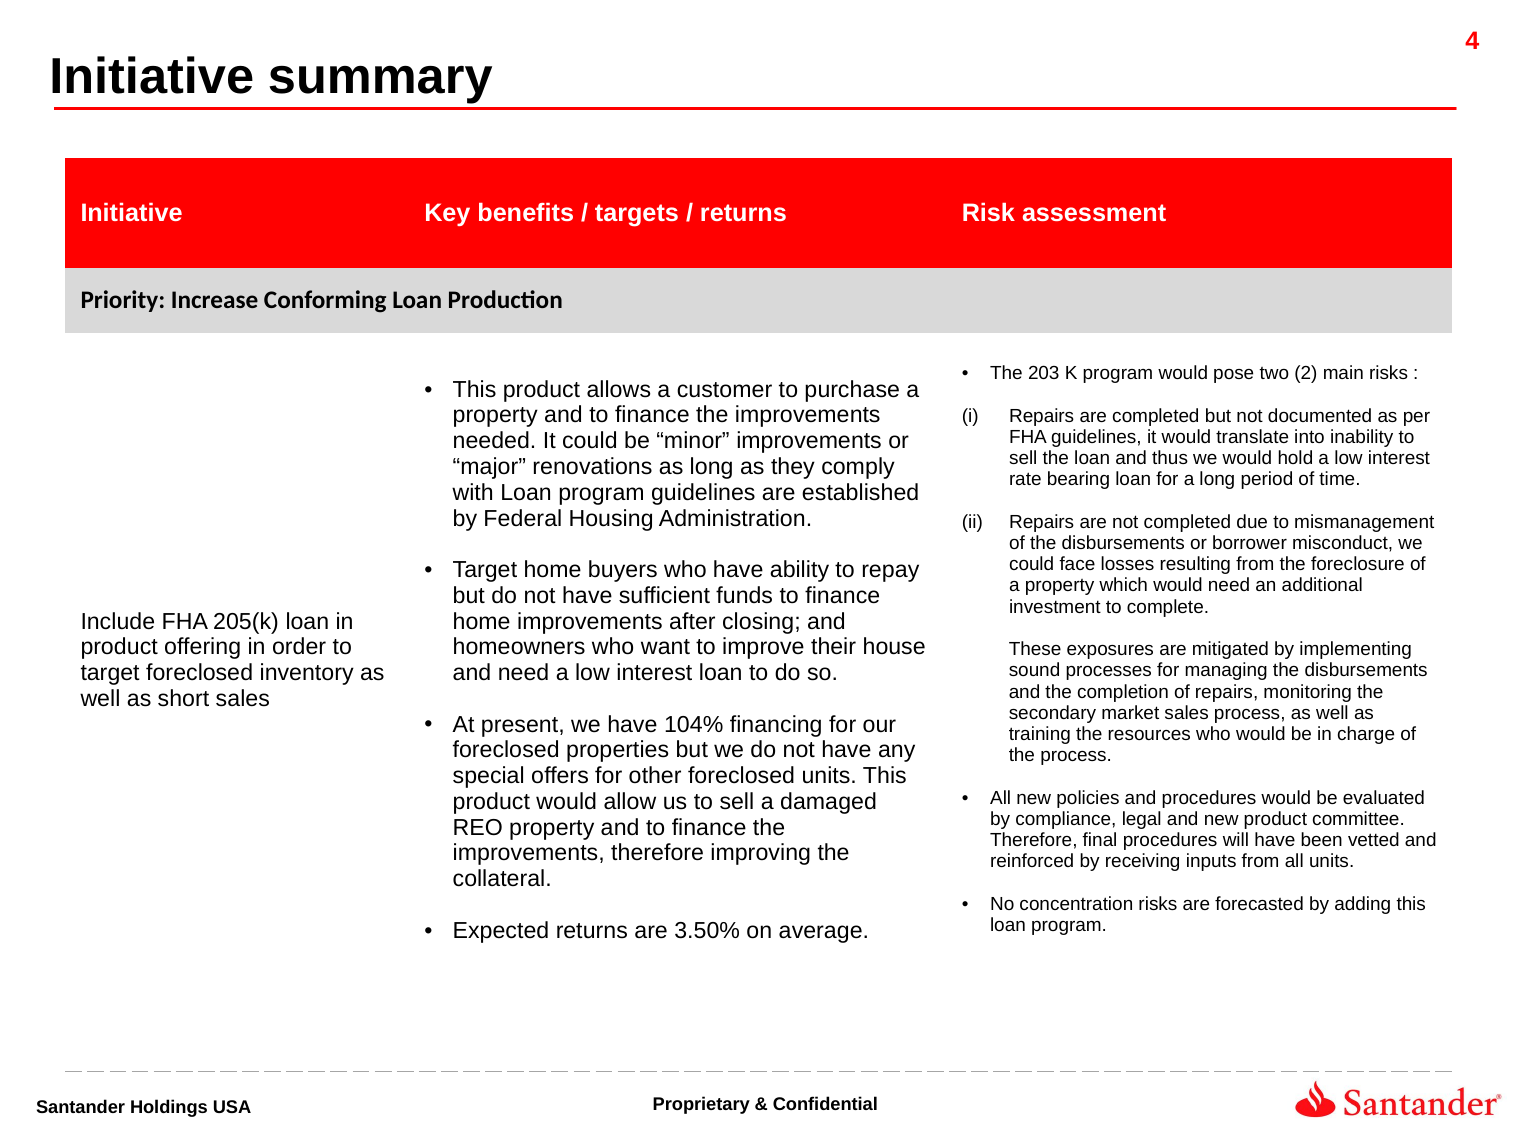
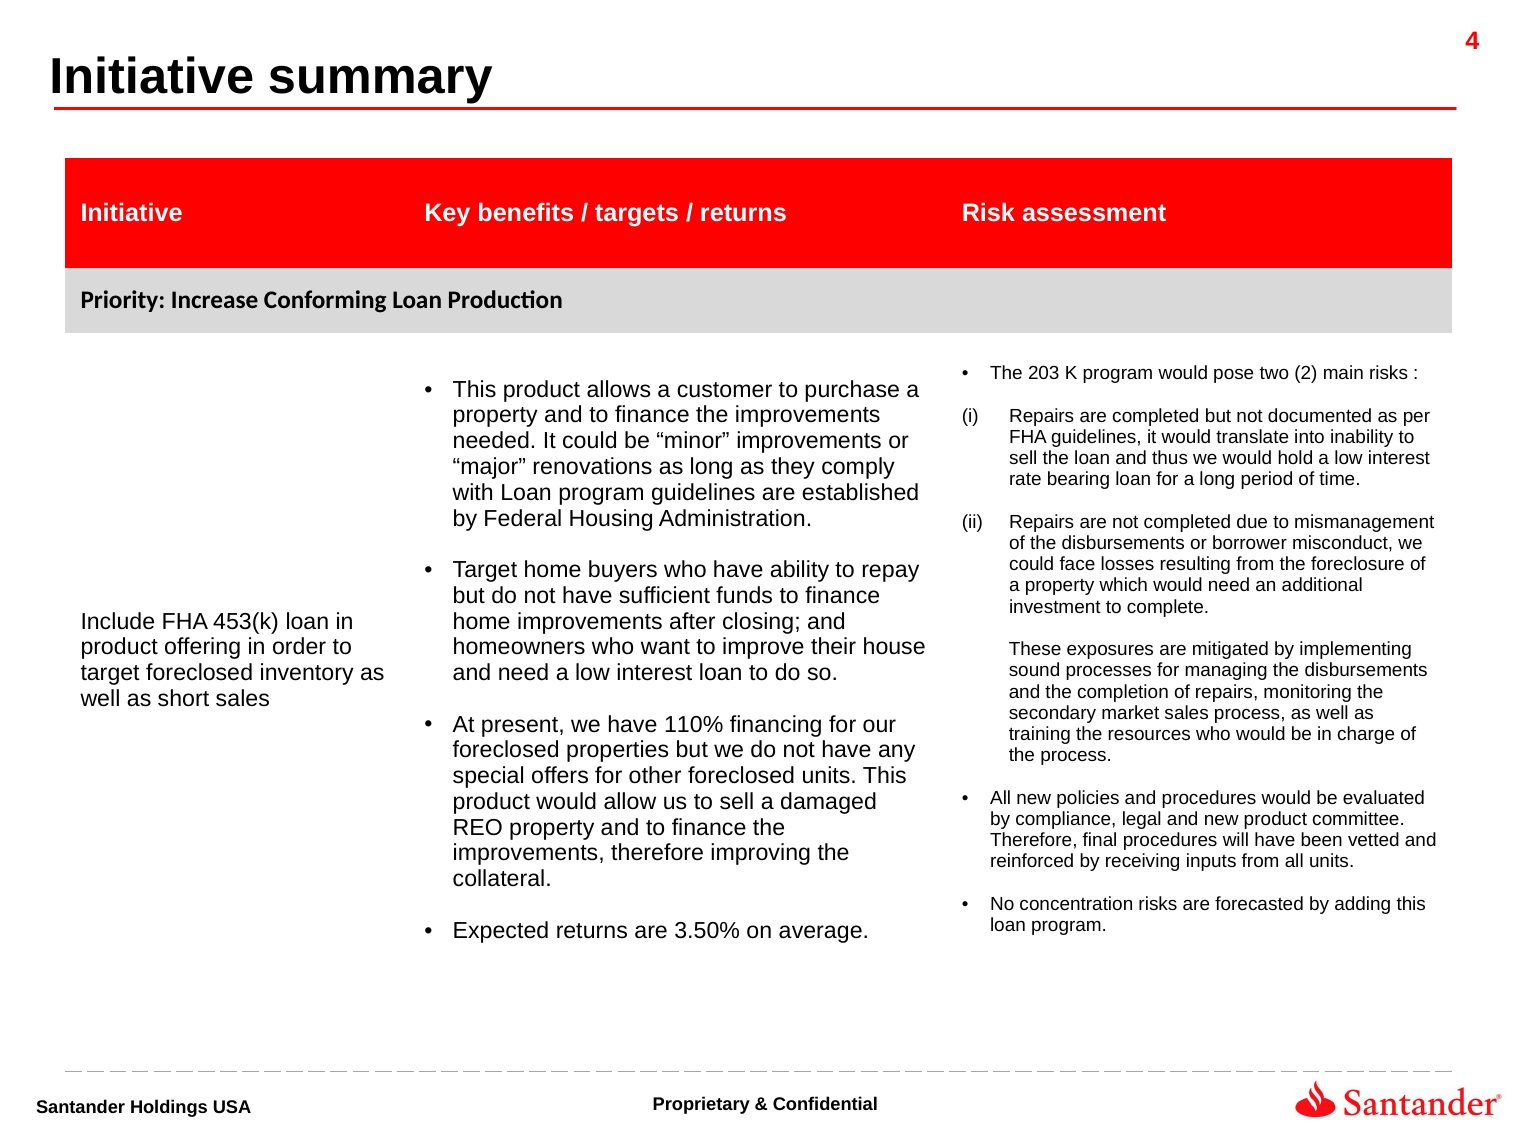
205(k: 205(k -> 453(k (246, 622)
104%: 104% -> 110% (694, 725)
